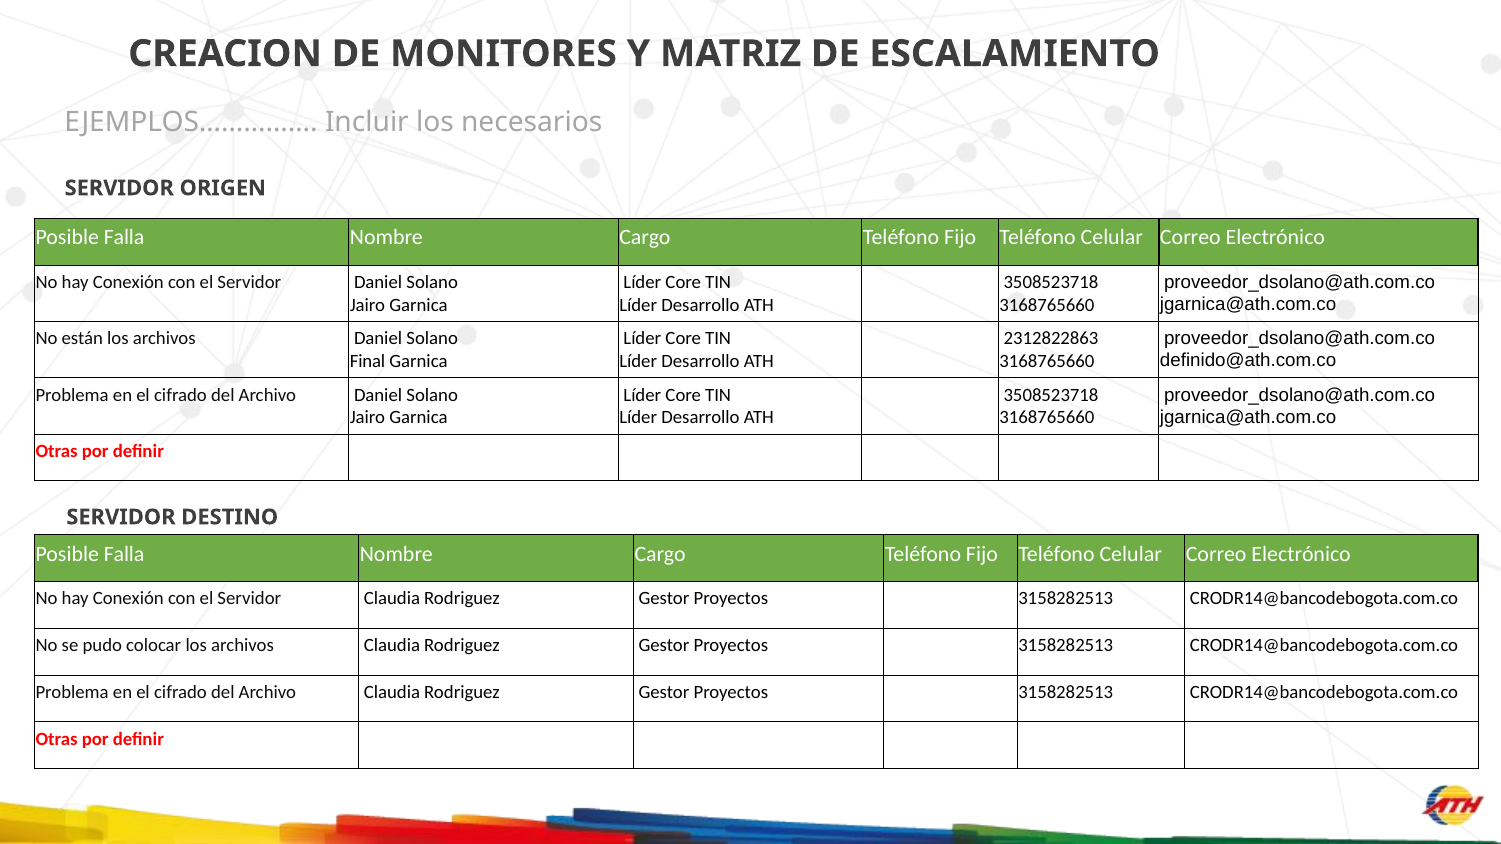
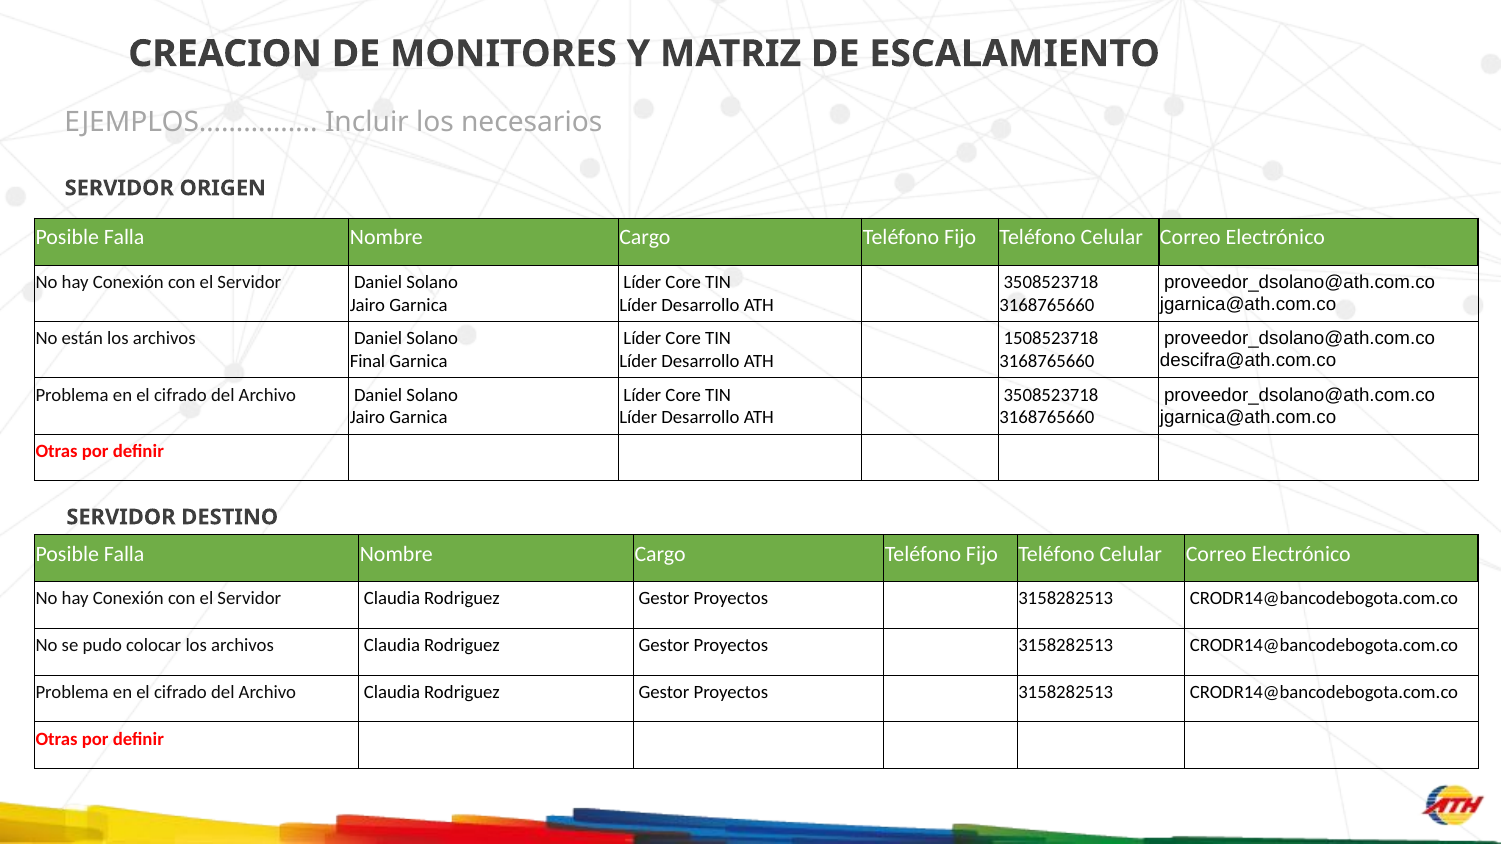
2312822863: 2312822863 -> 1508523718 (1051, 339)
definido@ath.com.co: definido@ath.com.co -> descifra@ath.com.co (1248, 361)
